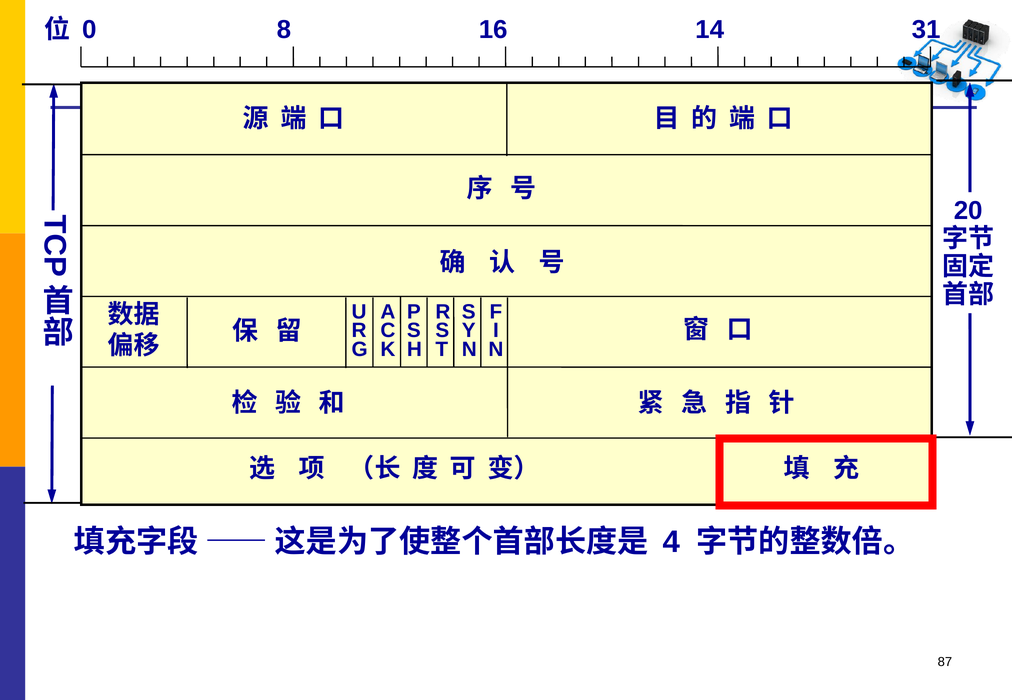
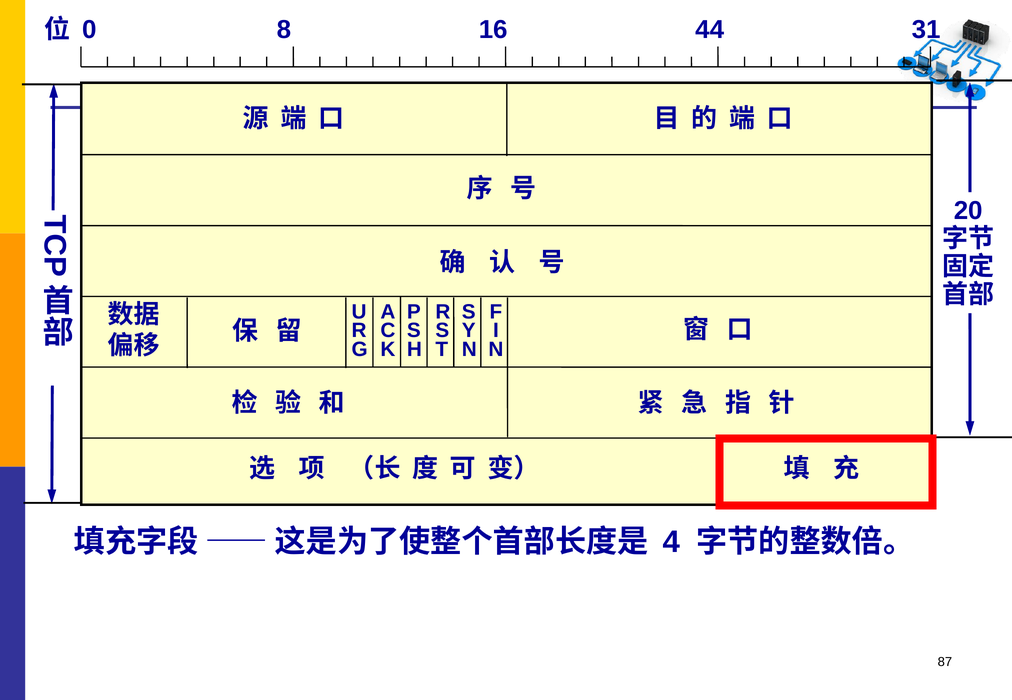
14: 14 -> 44 (710, 30)
